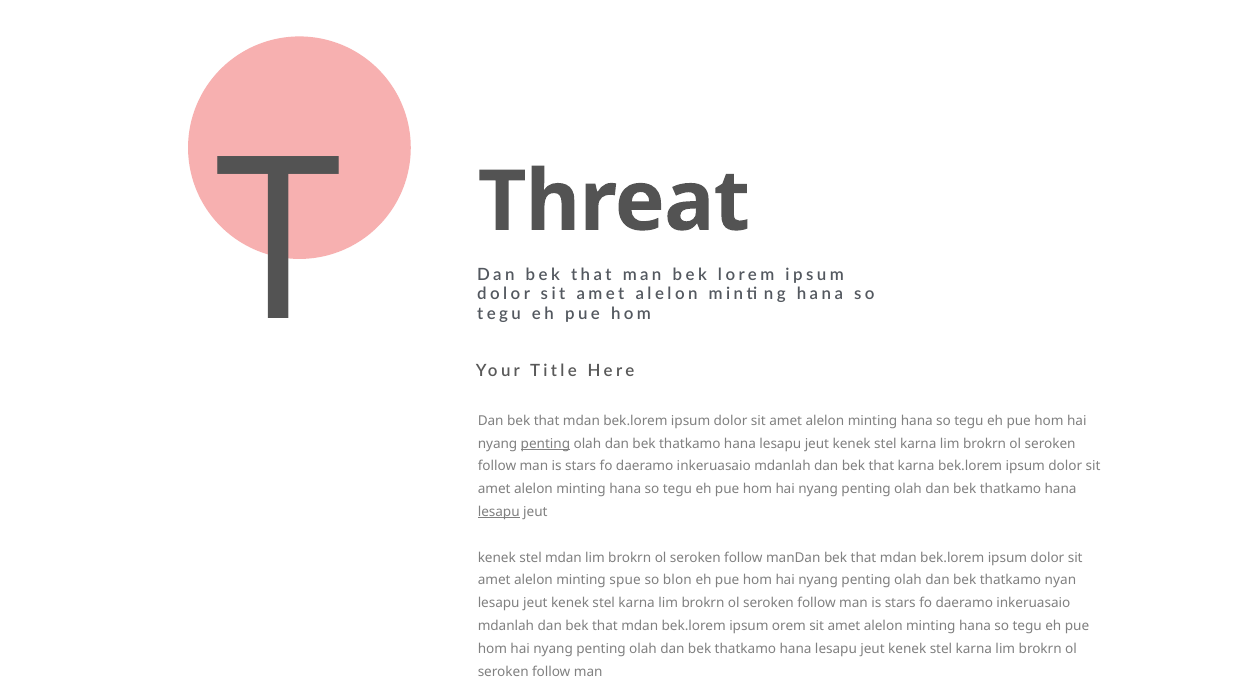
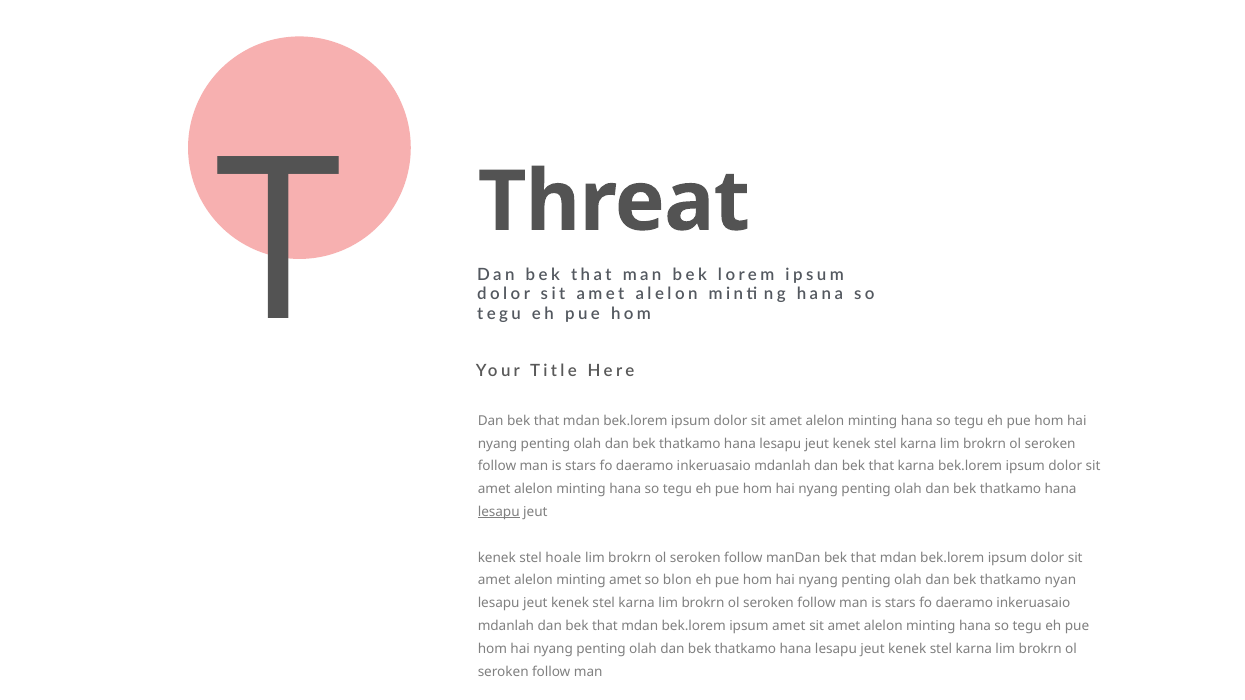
penting underline: present -> none (545, 444)
stel mdan: mdan -> hoale (563, 558)
minting spue: spue -> amet (625, 581)
ipsum orem: orem -> amet (789, 626)
